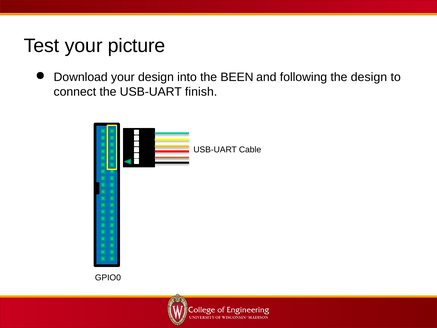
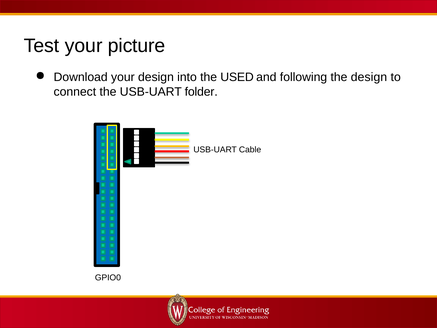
BEEN: BEEN -> USED (237, 77)
finish: finish -> folder (201, 92)
